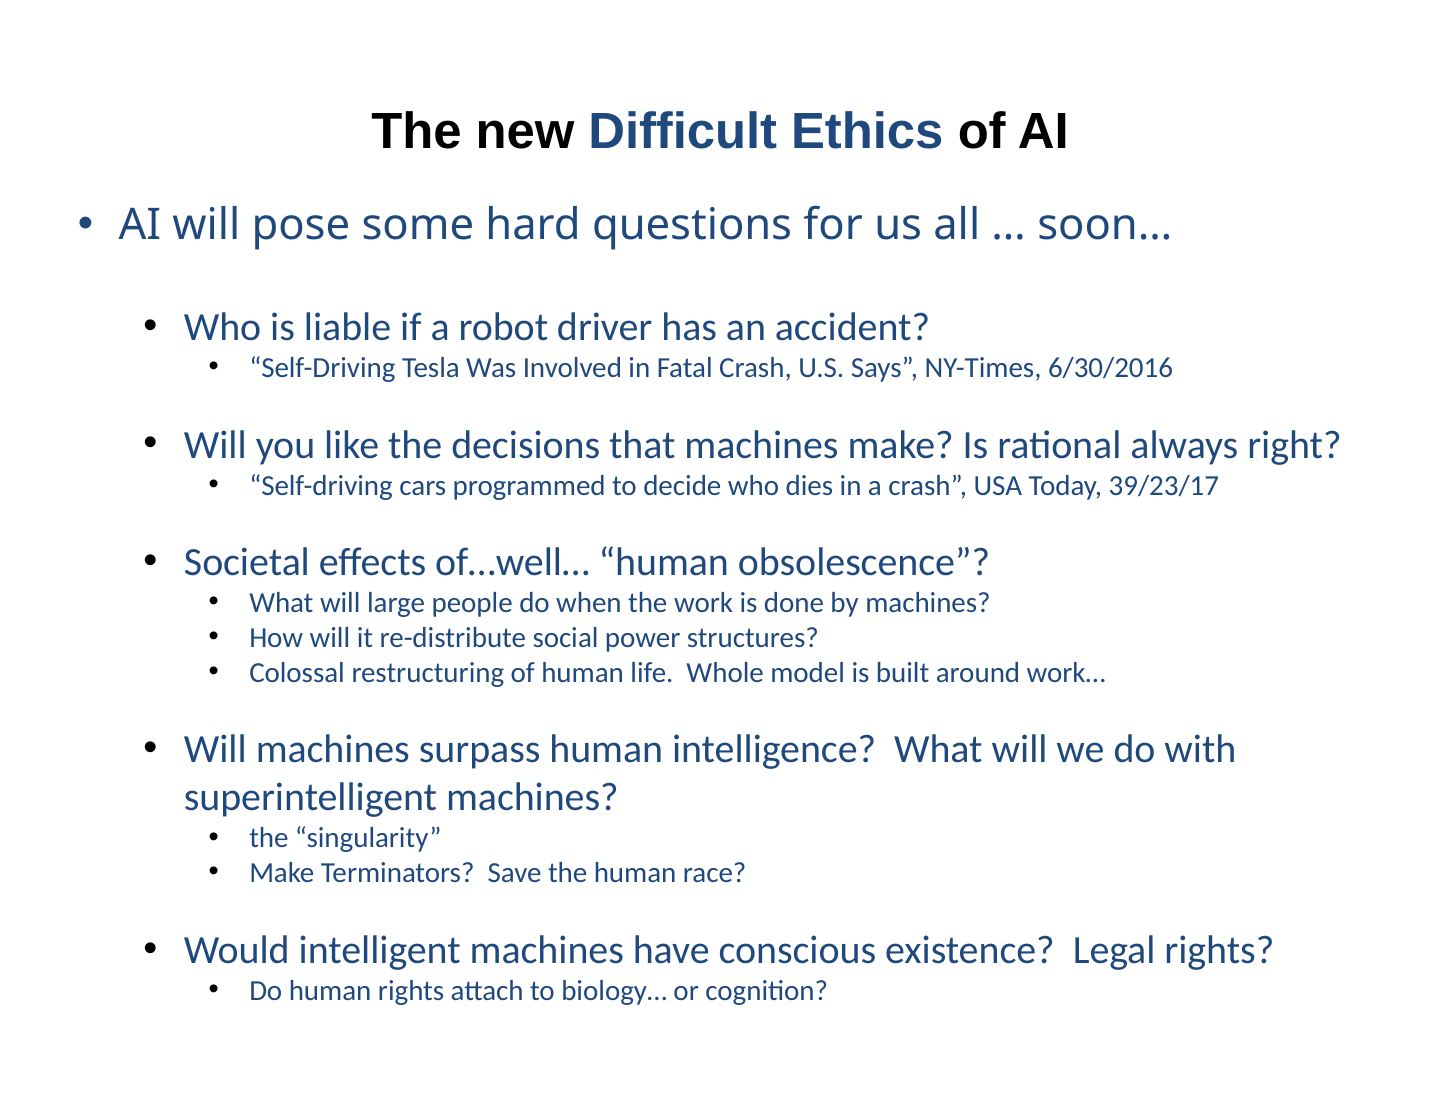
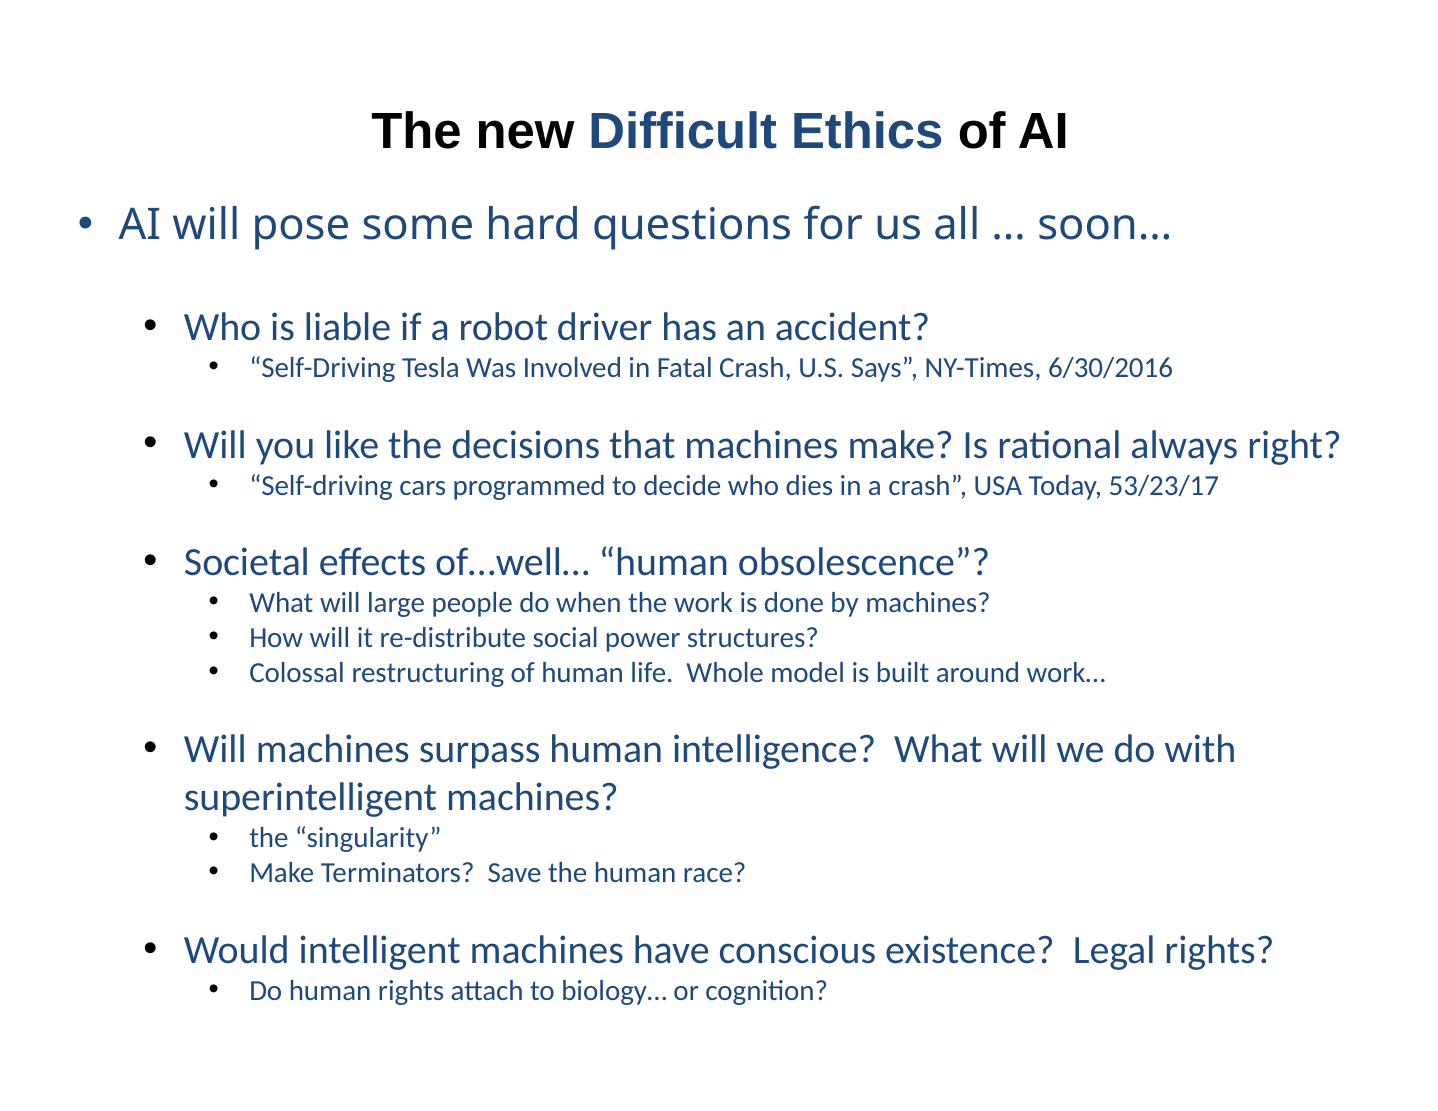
39/23/17: 39/23/17 -> 53/23/17 (1164, 486)
